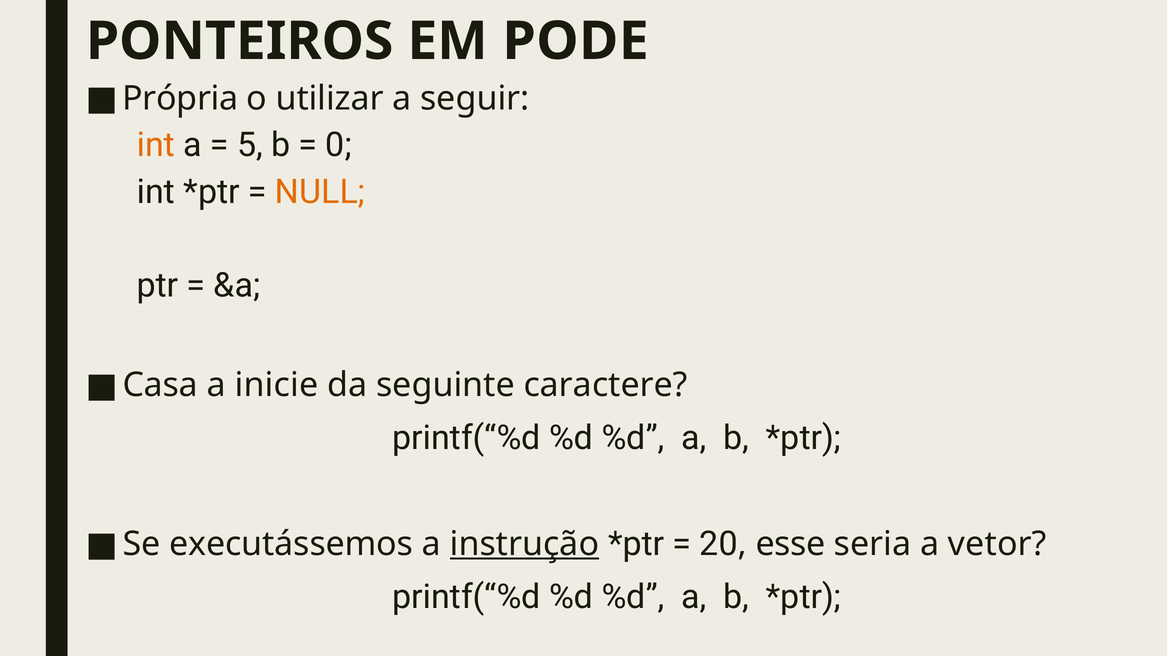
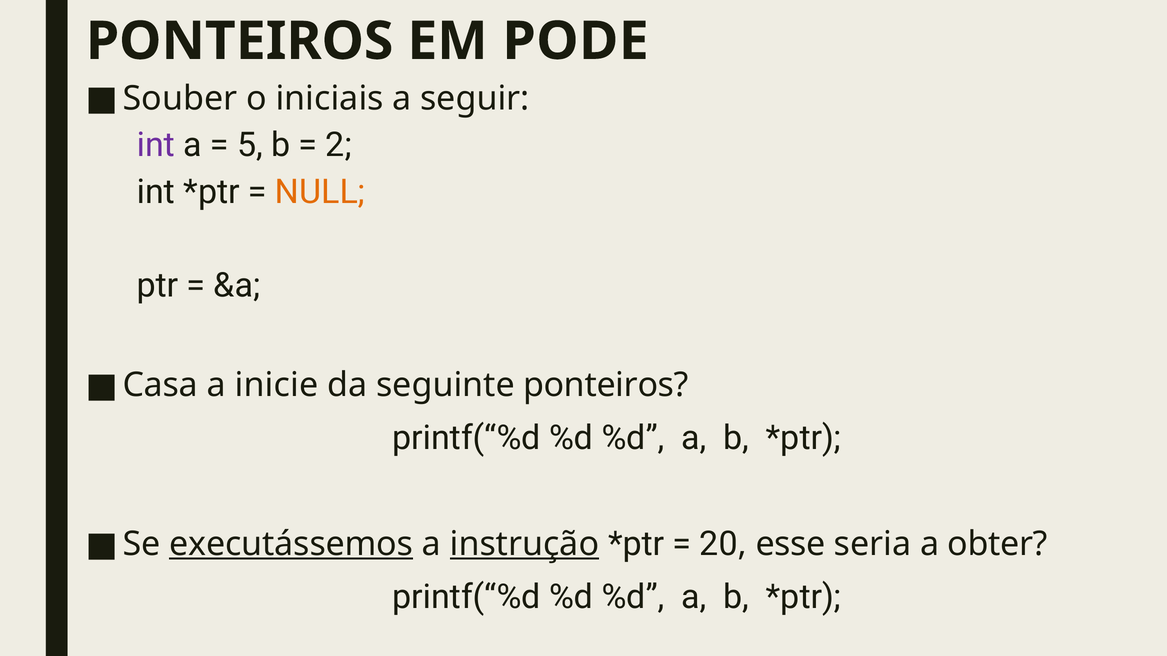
Própria: Própria -> Souber (180, 98)
utilizar: utilizar -> iniciais (330, 98)
int colour: orange -> purple (156, 145)
0: 0 -> 2 (339, 145)
seguinte caractere: caractere -> ponteiros (606, 386)
executássemos underline: none -> present (291, 544)
vetor: vetor -> obter (998, 544)
